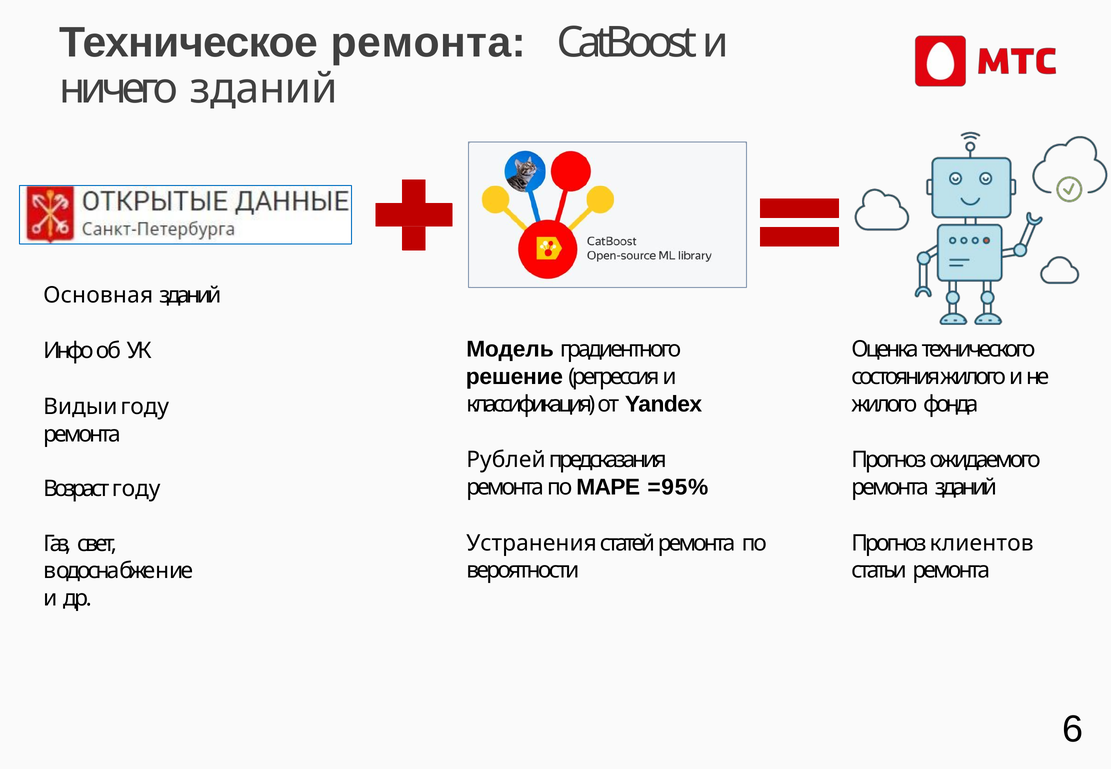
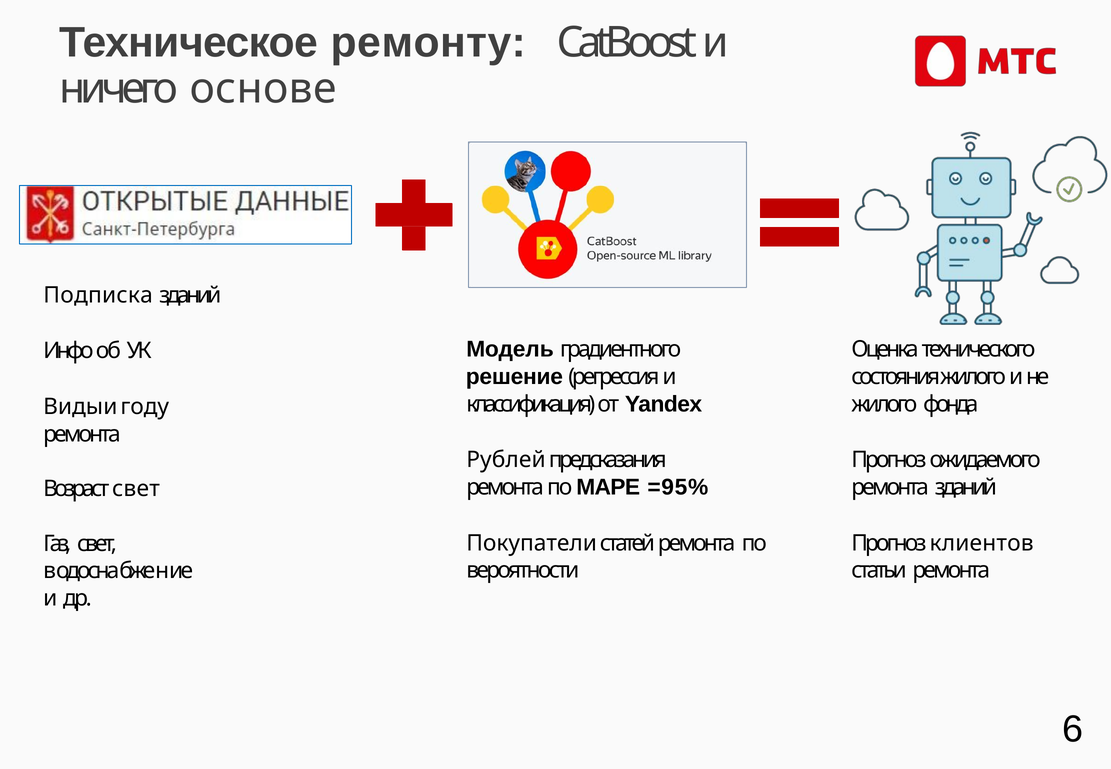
Техническое ремонта: ремонта -> ремонту (428, 43)
ничего зданий: зданий -> основе (263, 89)
Основная: Основная -> Подписка (98, 295)
Возраст году: году -> свет (136, 489)
Устранения: Устранения -> Покупатели (532, 543)
